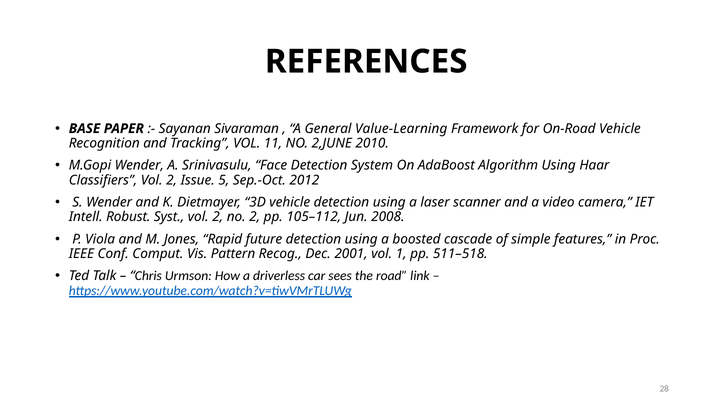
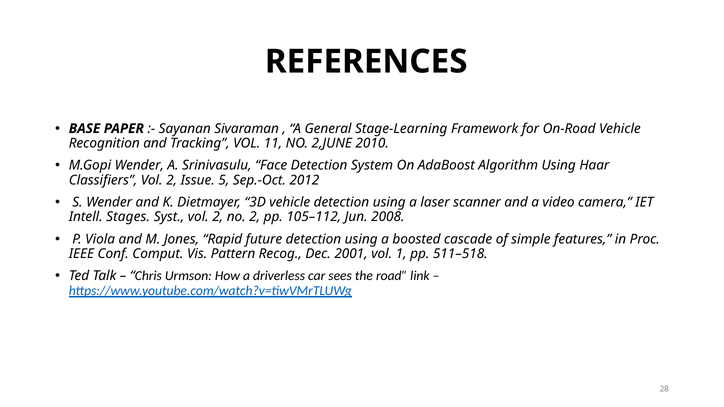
Value-Learning: Value-Learning -> Stage-Learning (401, 129)
Robust: Robust -> Stages (128, 217)
